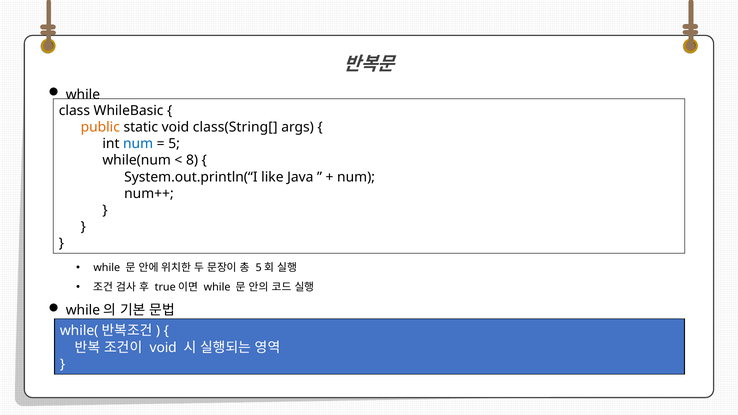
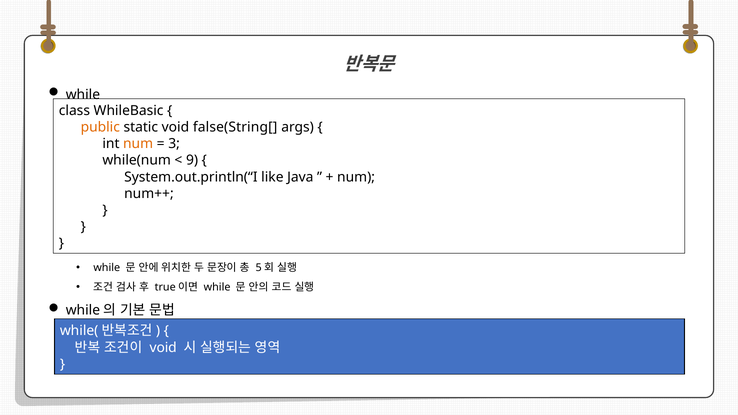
class(String[: class(String[ -> false(String[ (235, 127)
num colour: blue -> orange (138, 144)
5: 5 -> 3 (174, 144)
8: 8 -> 9 (192, 160)
